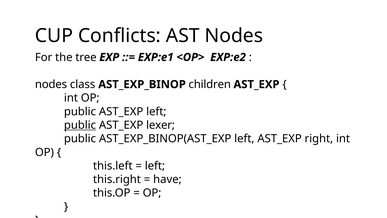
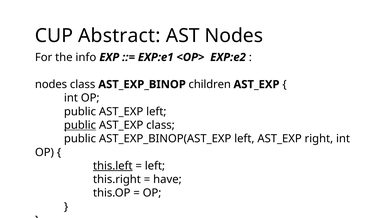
Conflicts: Conflicts -> Abstract (119, 36)
tree: tree -> info (86, 57)
AST_EXP lexer: lexer -> class (160, 125)
this.left underline: none -> present (113, 166)
